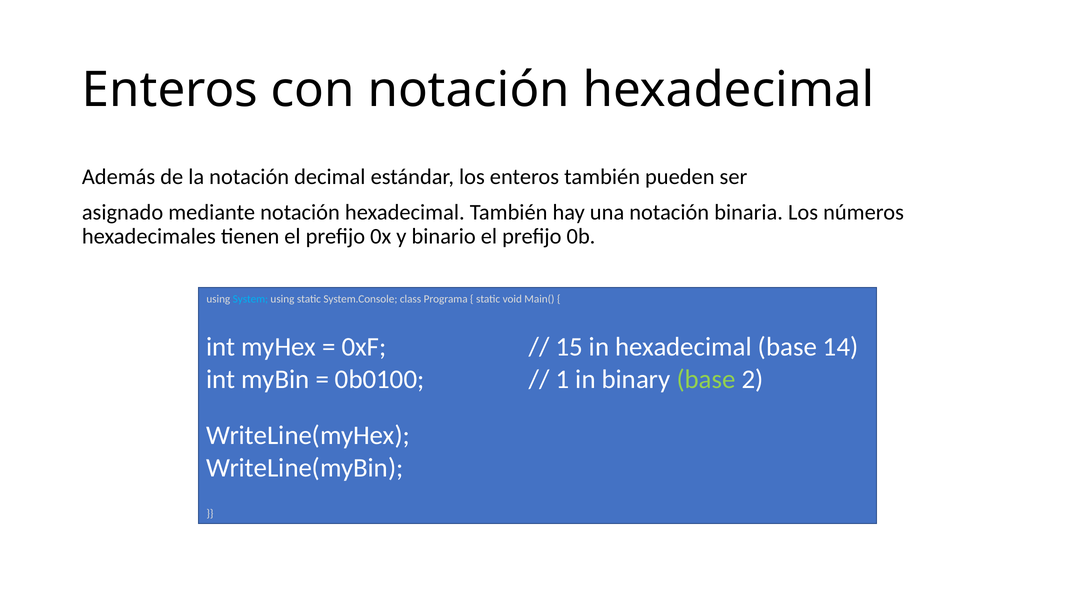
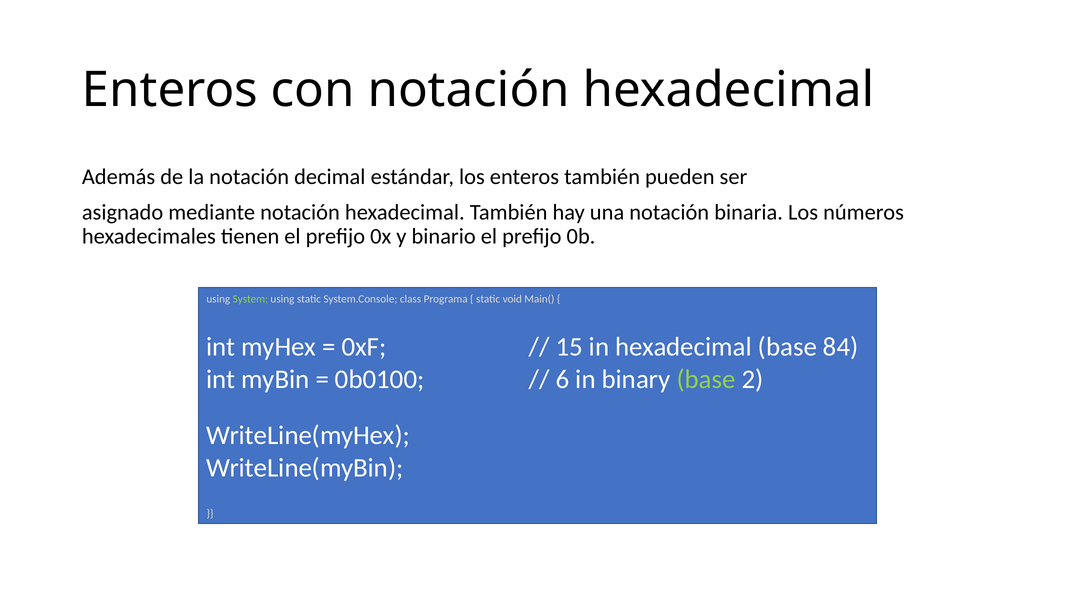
System colour: light blue -> light green (250, 299)
14: 14 -> 84 (841, 347)
1: 1 -> 6 (562, 380)
